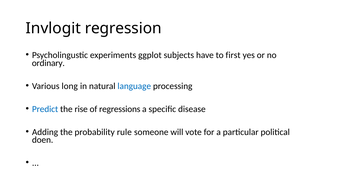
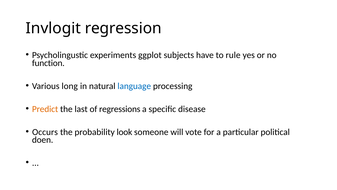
first: first -> rule (233, 55)
ordinary: ordinary -> function (48, 63)
Predict colour: blue -> orange (45, 109)
rise: rise -> last (81, 109)
Adding: Adding -> Occurs (45, 132)
rule: rule -> look (124, 132)
